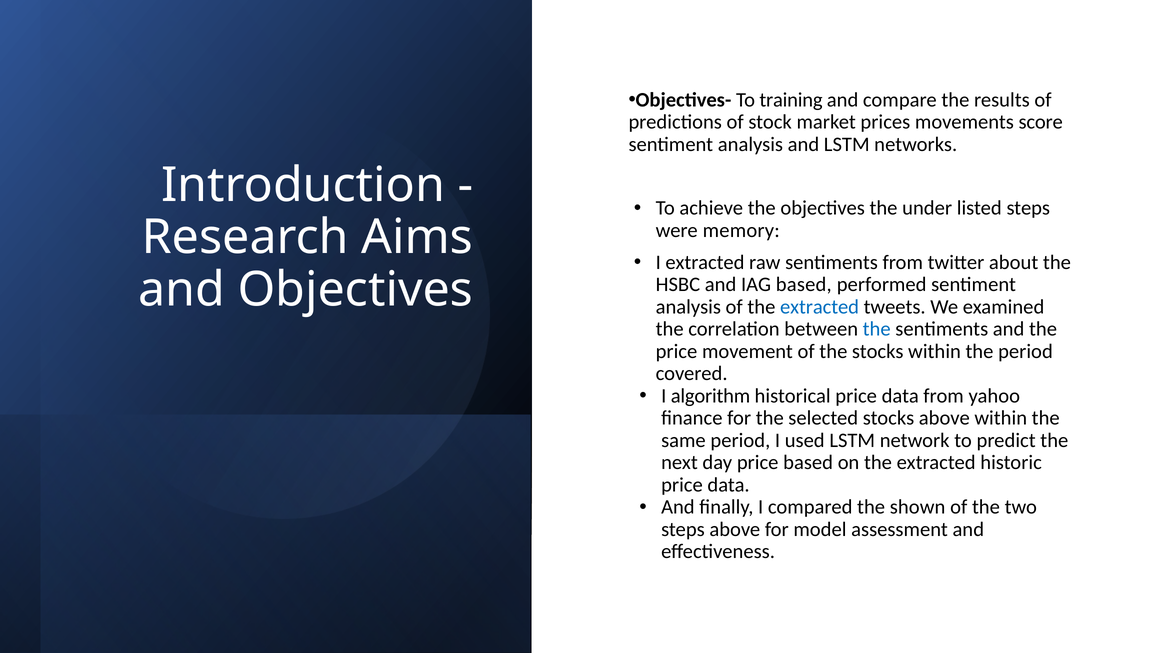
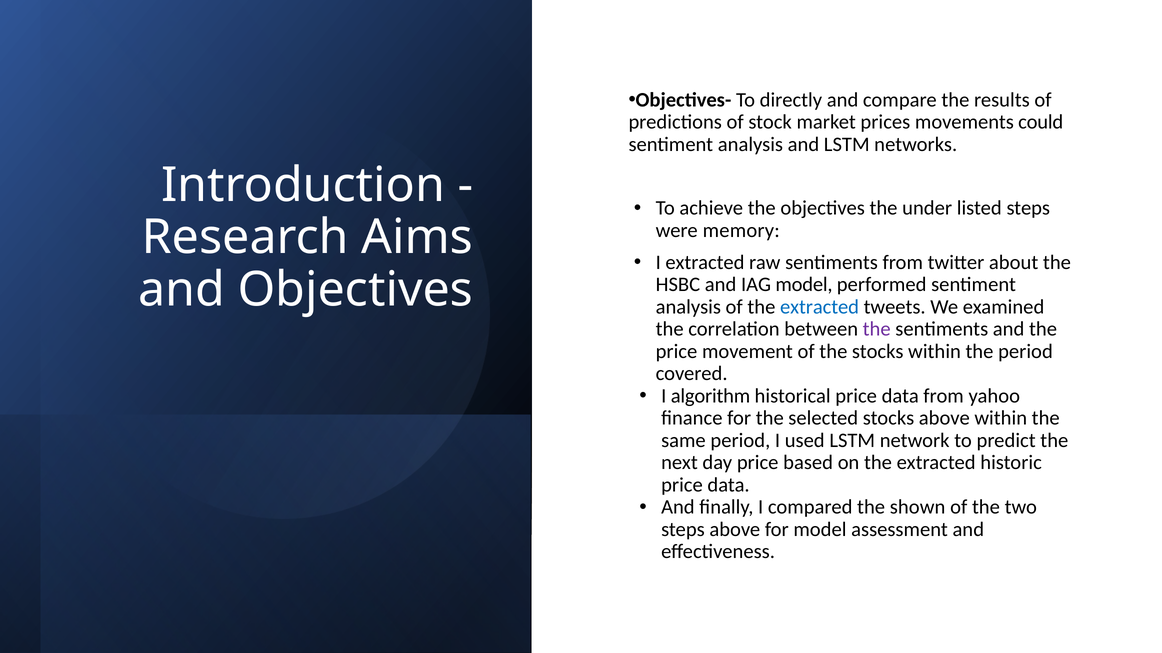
training: training -> directly (791, 100)
score: score -> could (1041, 122)
IAG based: based -> model (804, 285)
the colour: blue -> purple (877, 329)
